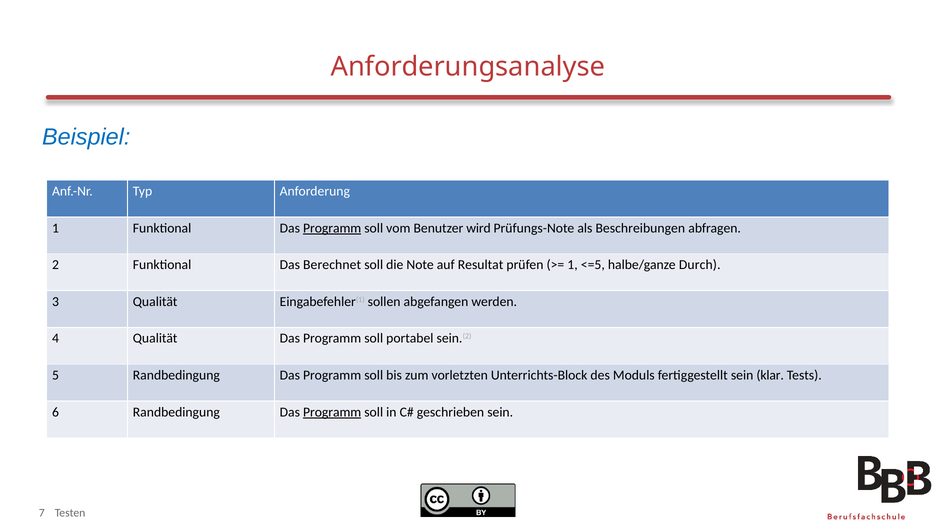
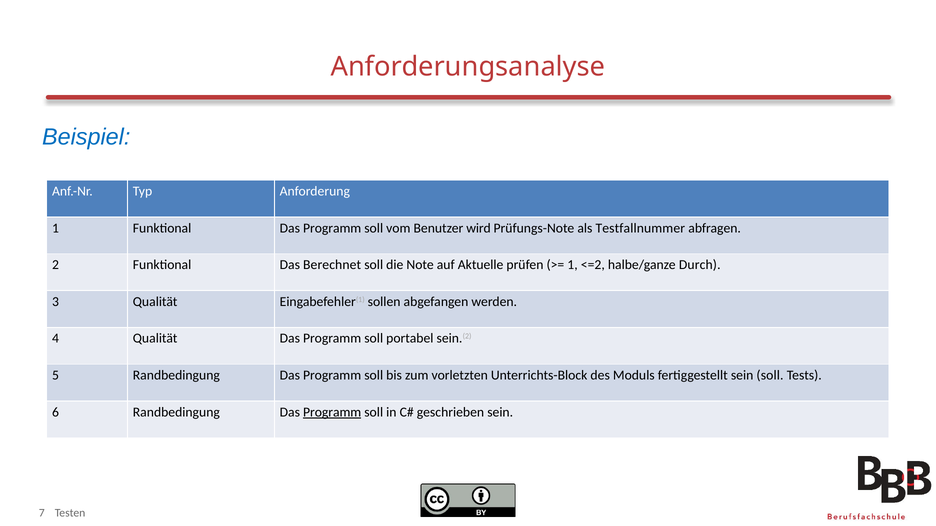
Programm underline: present -> none (332, 228)
Beschreibungen: Beschreibungen -> Testfallnummer (640, 228)
Resultat: Resultat -> Aktuelle (481, 265)
<=5: <=5 -> <=2 (593, 265)
sein klar: klar -> soll (770, 376)
